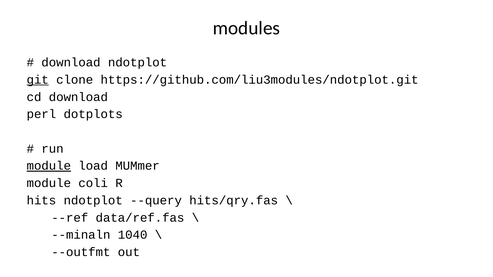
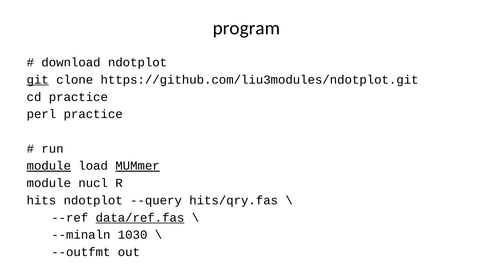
modules: modules -> program (246, 28)
cd download: download -> practice (78, 97)
perl dotplots: dotplots -> practice (93, 114)
MUMmer underline: none -> present (138, 166)
coli: coli -> nucl (93, 183)
data/ref.fas underline: none -> present (140, 218)
1040: 1040 -> 1030 (133, 235)
